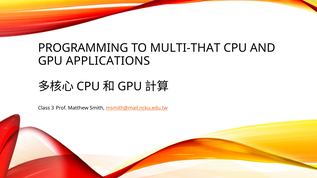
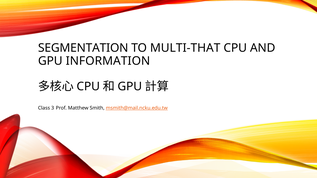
PROGRAMMING: PROGRAMMING -> SEGMENTATION (83, 48)
APPLICATIONS: APPLICATIONS -> INFORMATION (108, 61)
